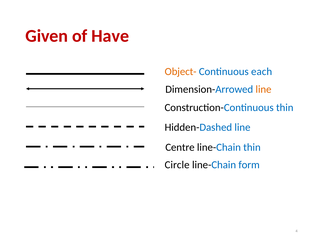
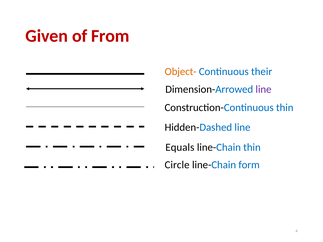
Have: Have -> From (110, 36)
each: each -> their (262, 72)
line colour: orange -> purple (264, 89)
Centre: Centre -> Equals (180, 148)
